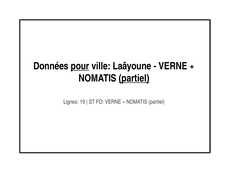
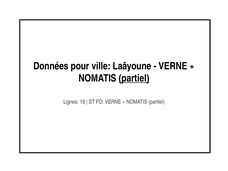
pour underline: present -> none (80, 66)
